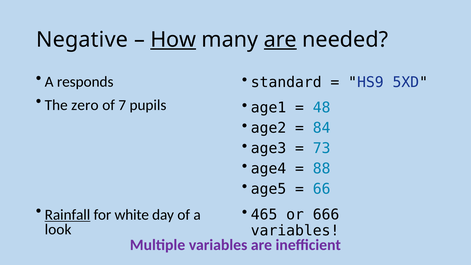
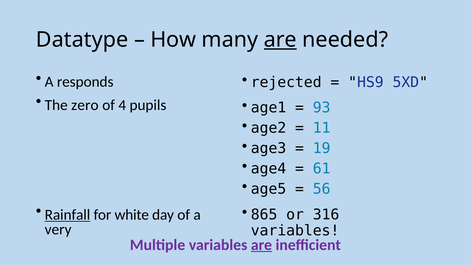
Negative: Negative -> Datatype (82, 40)
How underline: present -> none (173, 40)
standard: standard -> rejected (286, 82)
7: 7 -> 4 (122, 105)
48: 48 -> 93 (322, 108)
84: 84 -> 11 (322, 128)
73: 73 -> 19 (322, 148)
88: 88 -> 61 (322, 169)
66: 66 -> 56 (322, 189)
465: 465 -> 865 (264, 215)
666: 666 -> 316 (326, 215)
look: look -> very (58, 229)
are underline: none -> present (261, 245)
